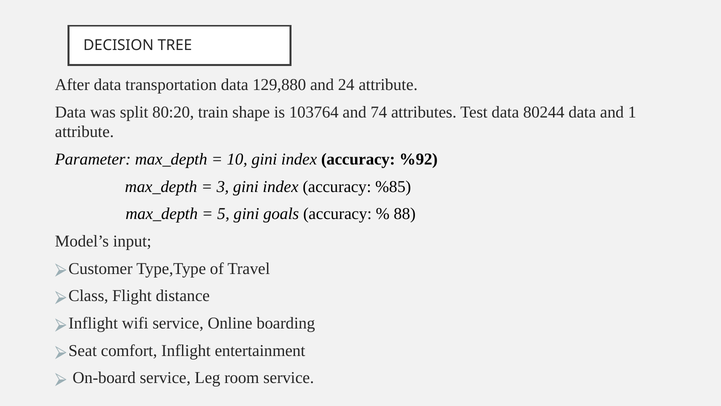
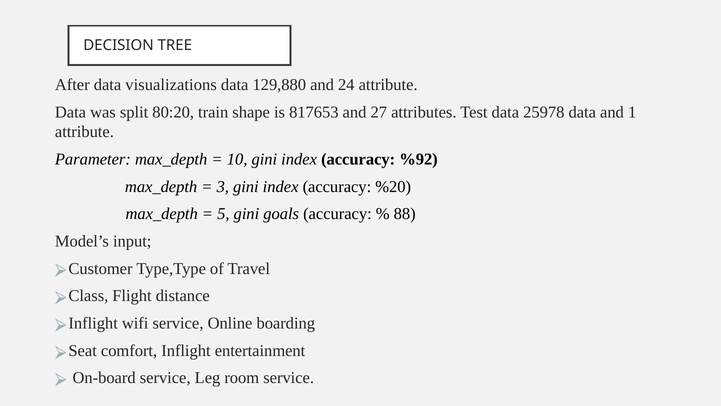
transportation: transportation -> visualizations (171, 85)
103764: 103764 -> 817653 (314, 112)
74: 74 -> 27 (379, 112)
80244: 80244 -> 25978 (544, 112)
%85: %85 -> %20 (393, 186)
